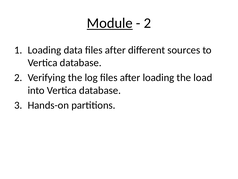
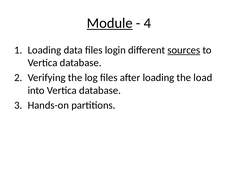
2: 2 -> 4 (147, 23)
data files after: after -> login (115, 50)
sources underline: none -> present (184, 50)
